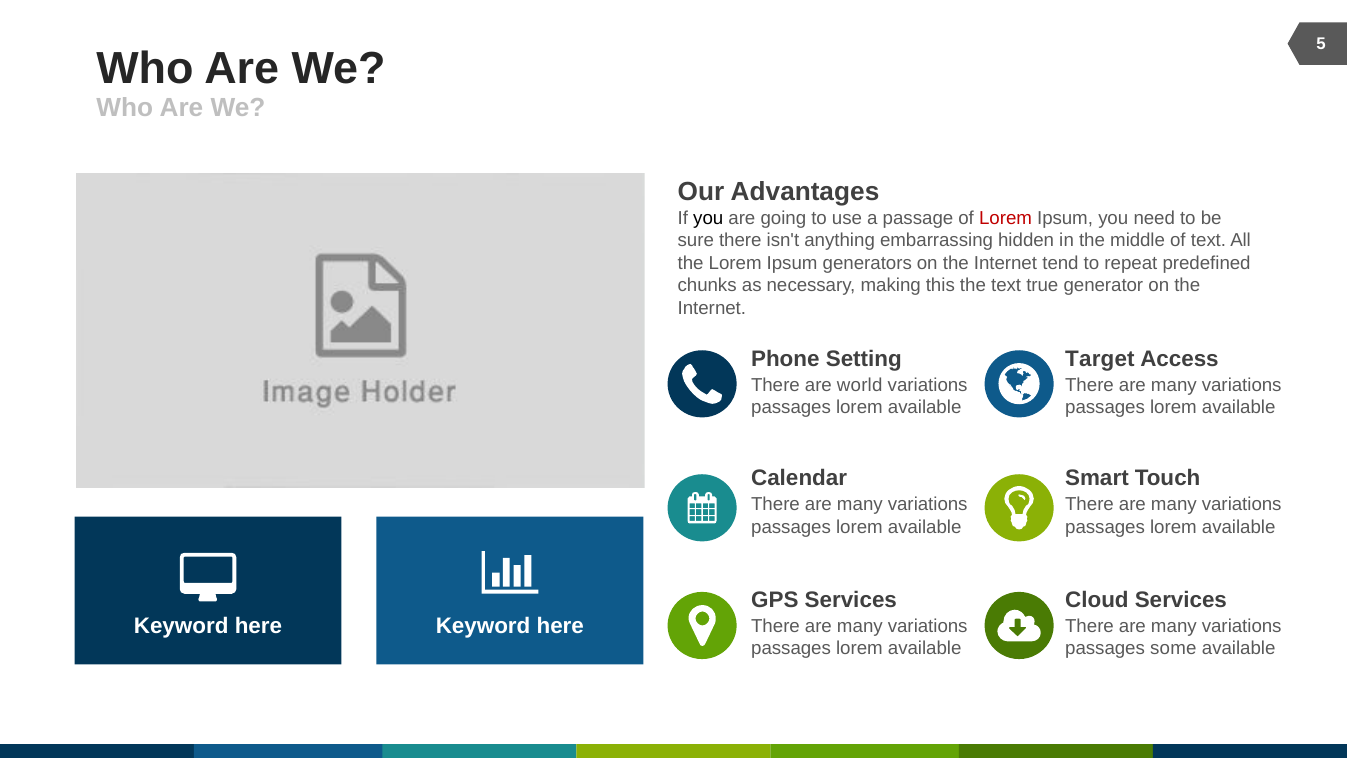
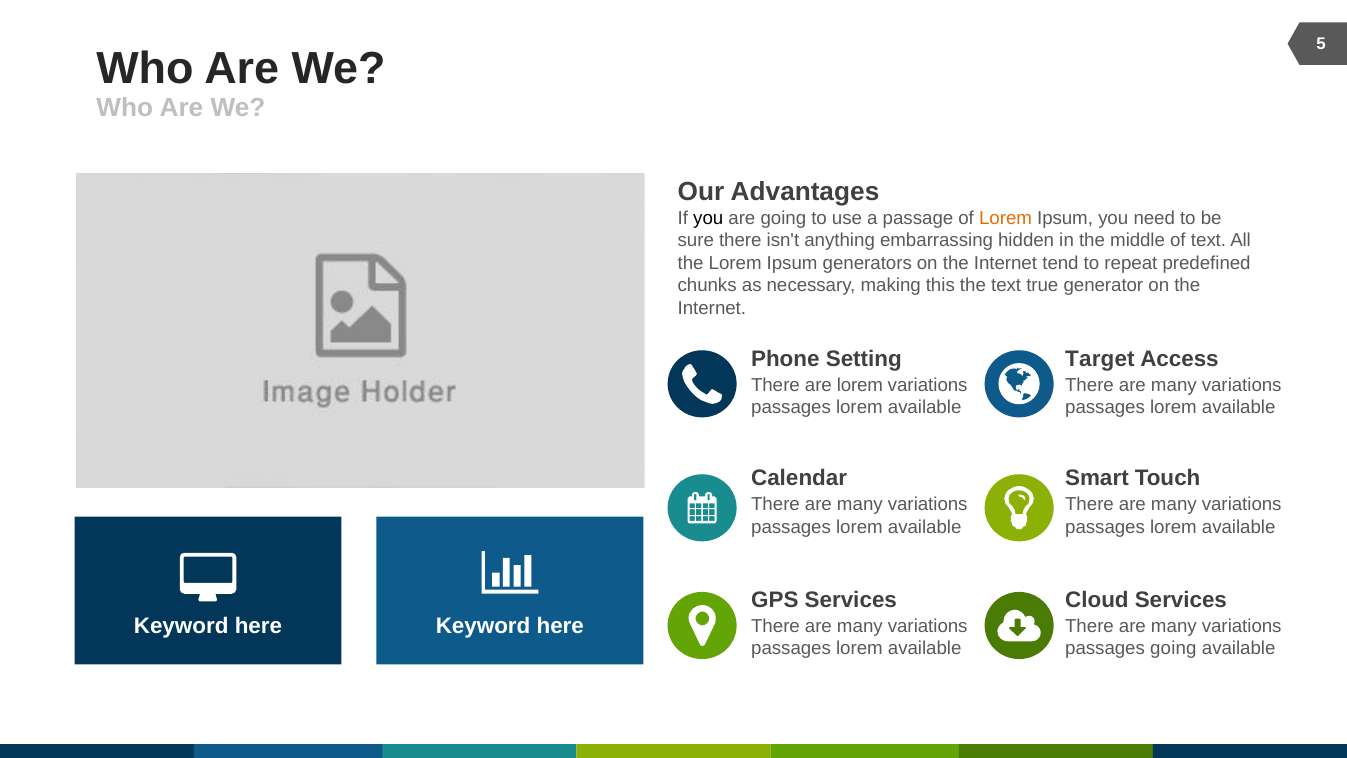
Lorem colour: red -> orange (1006, 218)
are world: world -> lorem (860, 385)
passages some: some -> going (1173, 648)
